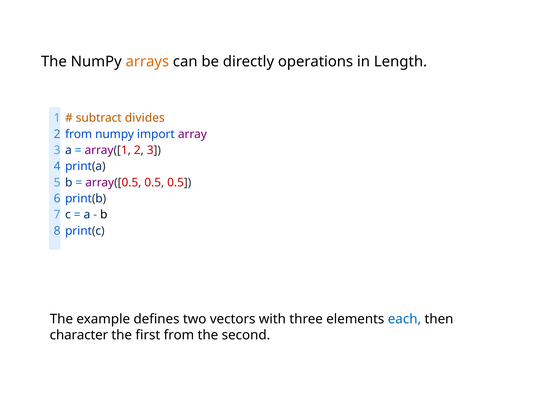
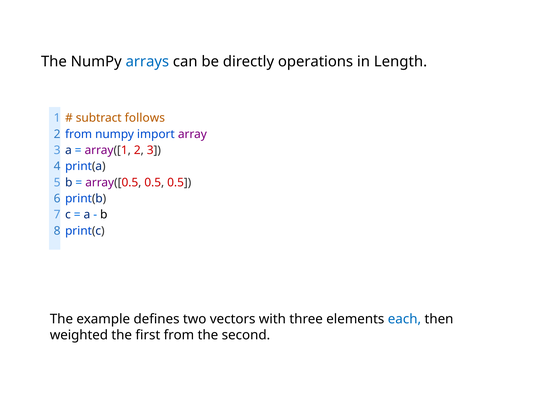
arrays colour: orange -> blue (147, 62)
divides: divides -> follows (145, 118)
character: character -> weighted (79, 335)
